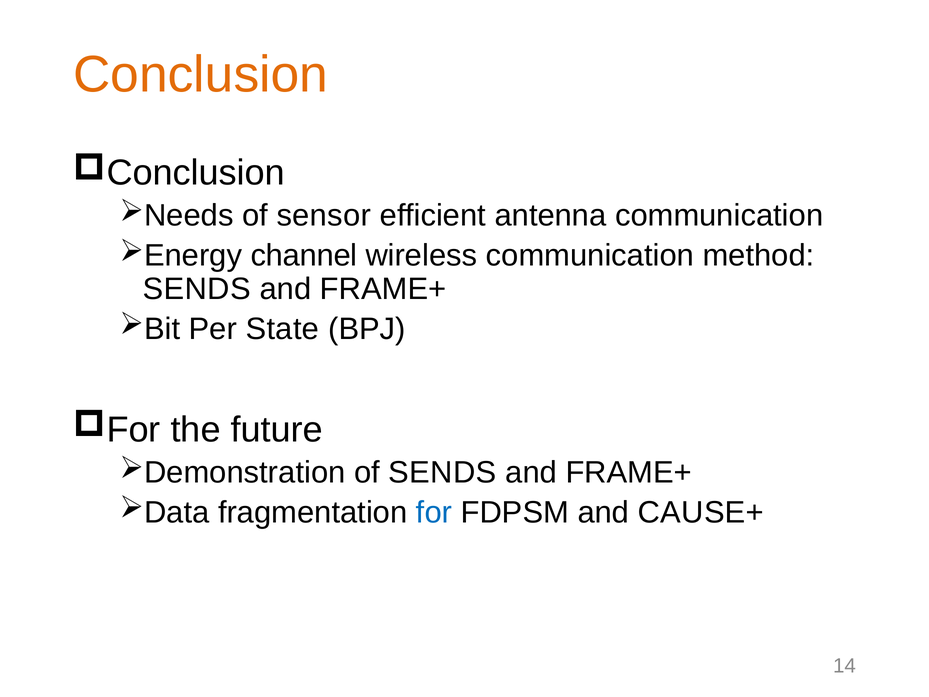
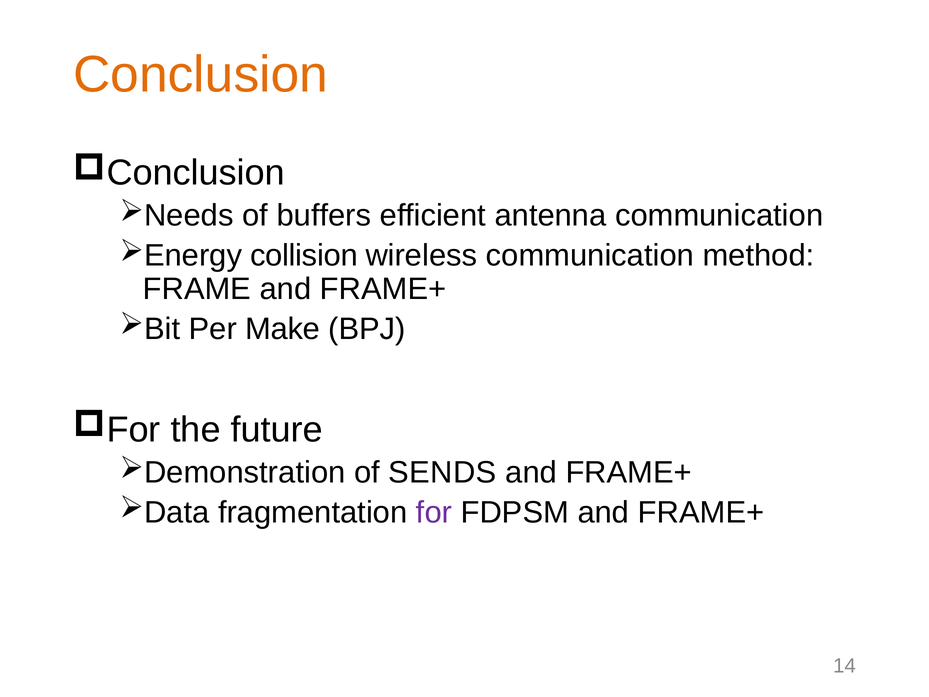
sensor: sensor -> buffers (324, 216)
channel: channel -> collision (304, 255)
SENDS: SENDS -> FRAME (197, 289)
State: State -> Make (283, 329)
for colour: blue -> purple (434, 512)
FDPSM and CAUSE+: CAUSE+ -> FRAME+ (701, 512)
